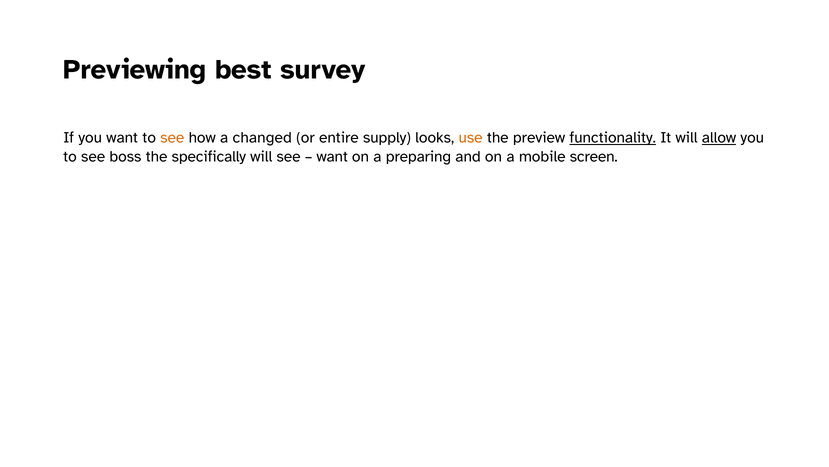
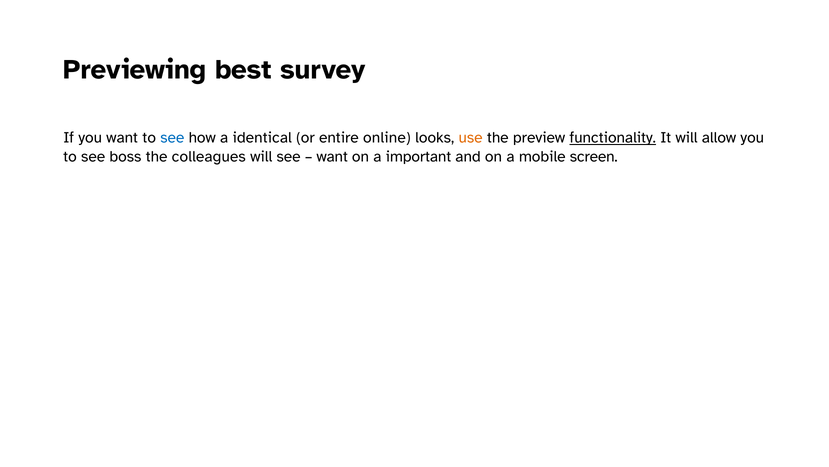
see colour: orange -> blue (172, 138)
changed: changed -> identical (262, 138)
supply: supply -> online (387, 138)
allow underline: present -> none (719, 138)
specifically: specifically -> colleagues (209, 156)
preparing: preparing -> important (419, 156)
